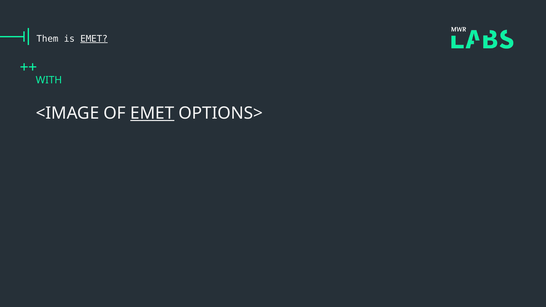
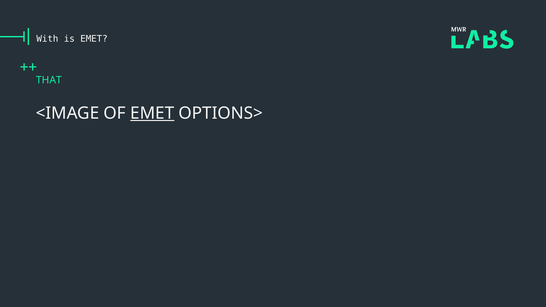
Them: Them -> With (47, 39)
EMET underline: present -> none (94, 39)
WITH: WITH -> THAT (49, 80)
